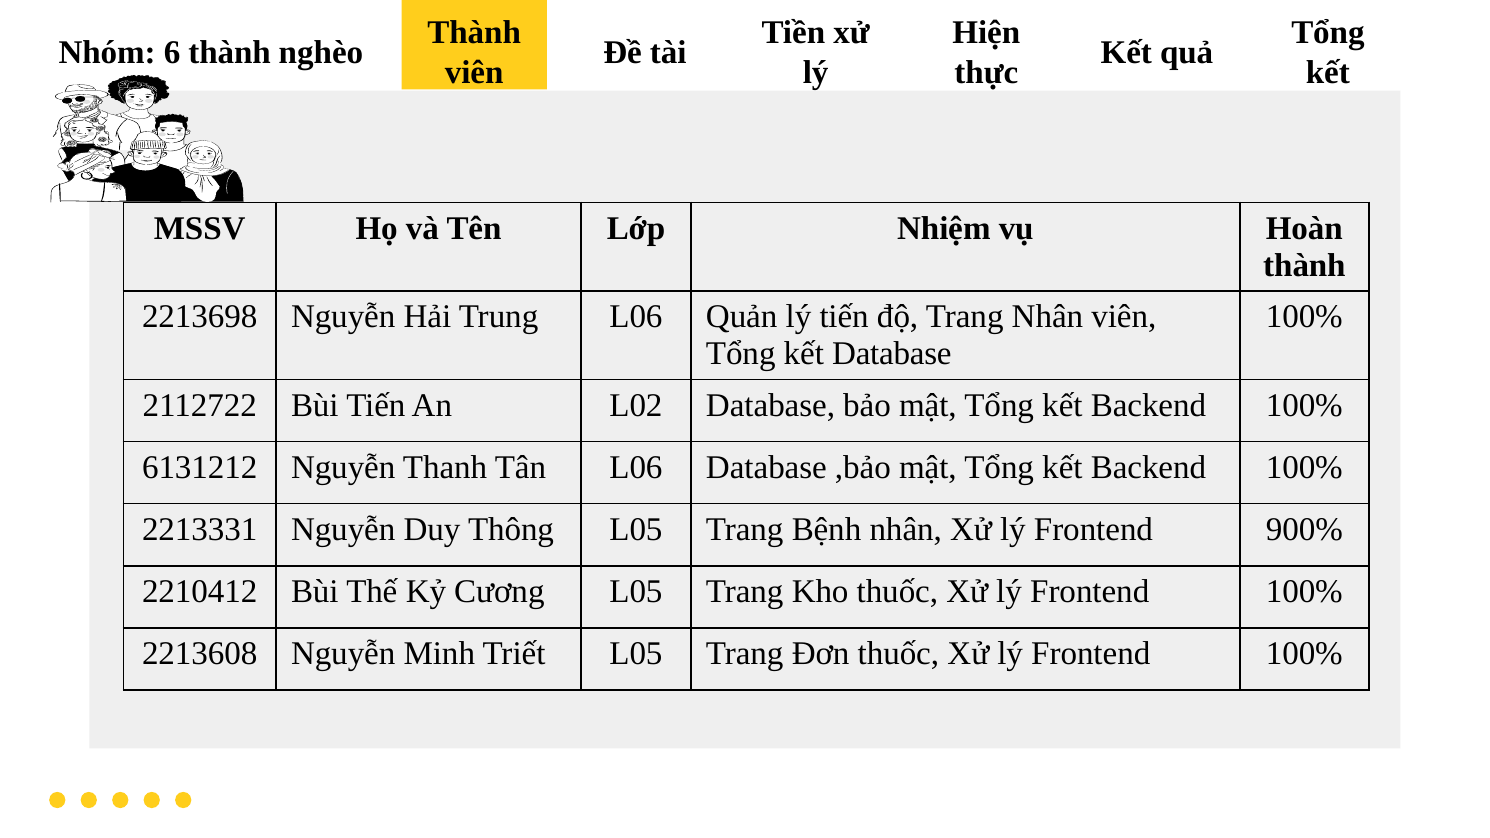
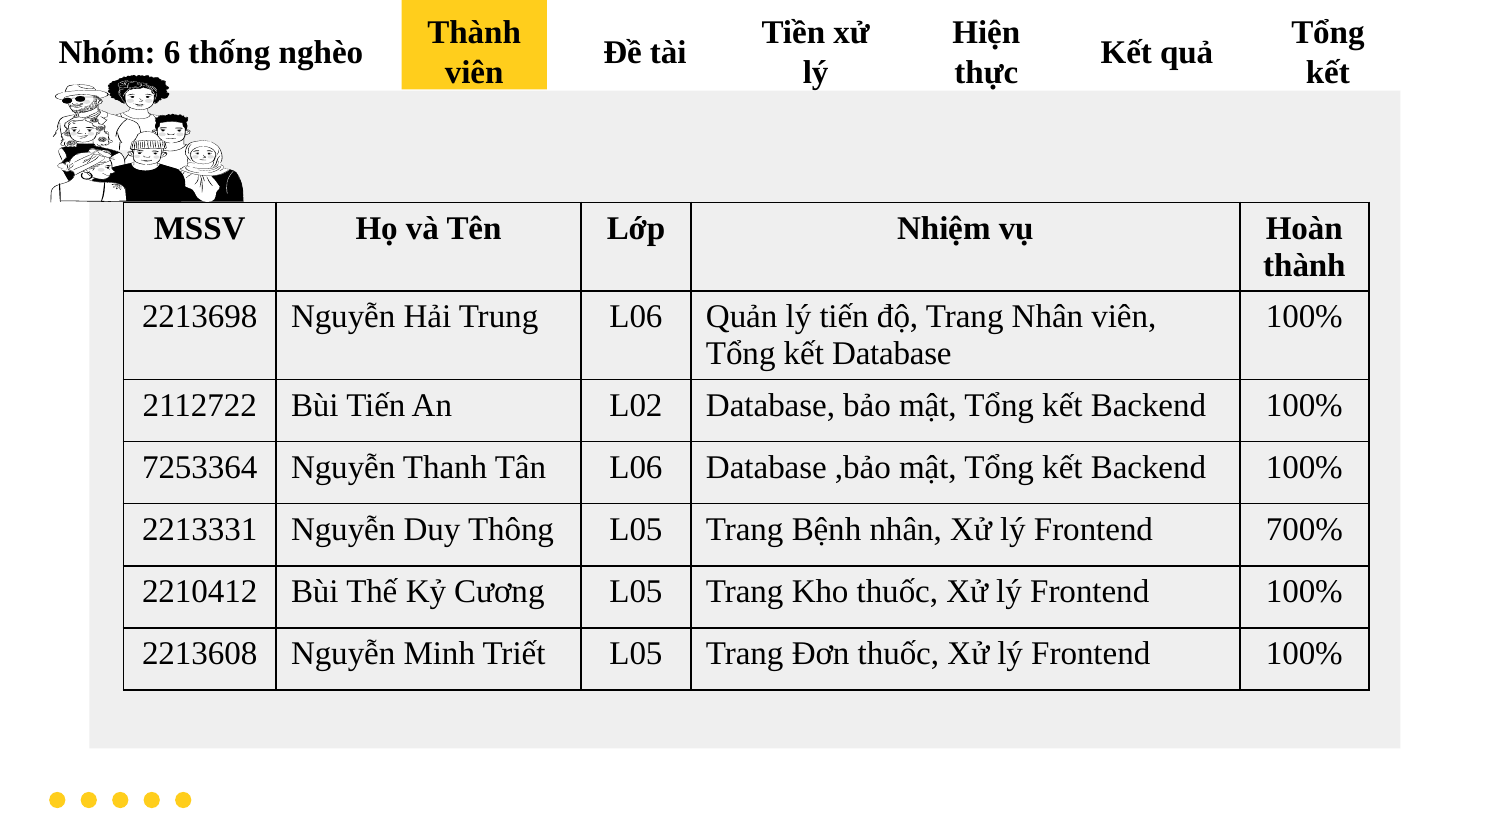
6 thành: thành -> thống (229, 52)
6131212: 6131212 -> 7253364 (200, 468)
900%: 900% -> 700% (1304, 530)
